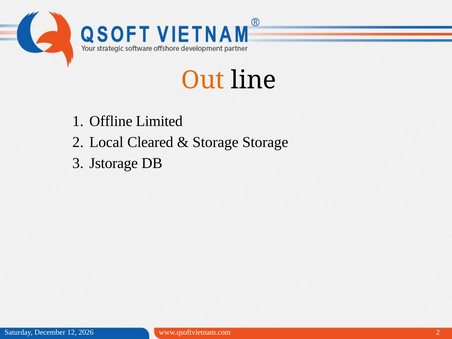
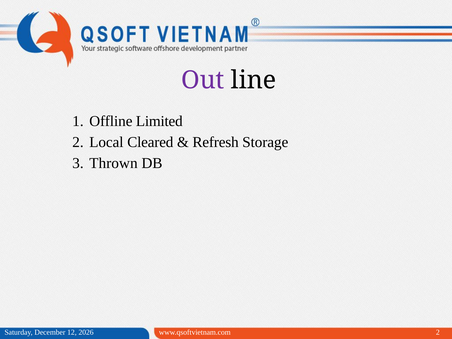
Out colour: orange -> purple (203, 80)
Storage: Storage -> Refresh (216, 142)
Jstorage: Jstorage -> Thrown (113, 163)
